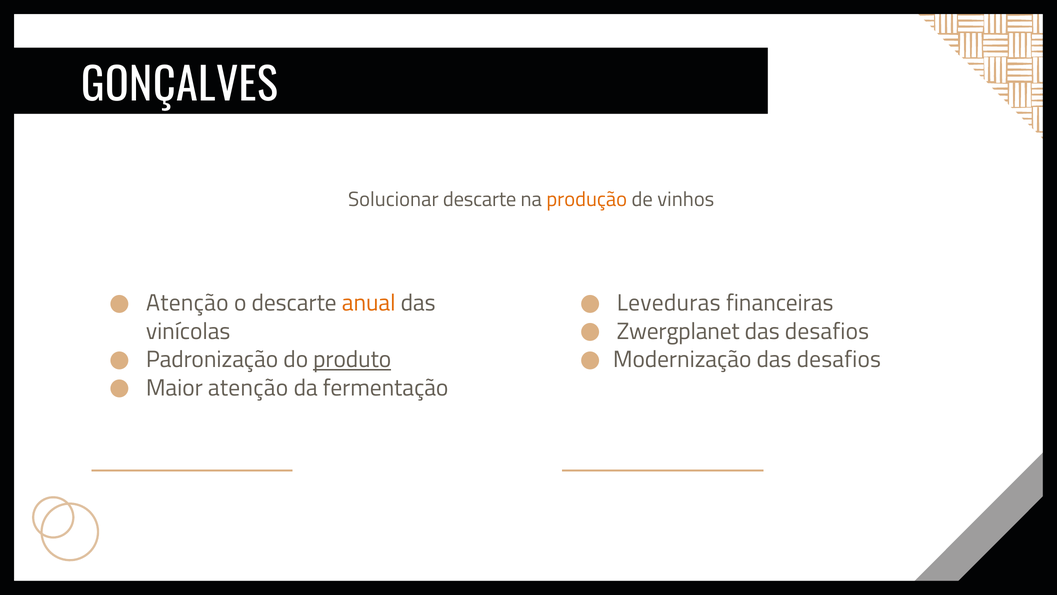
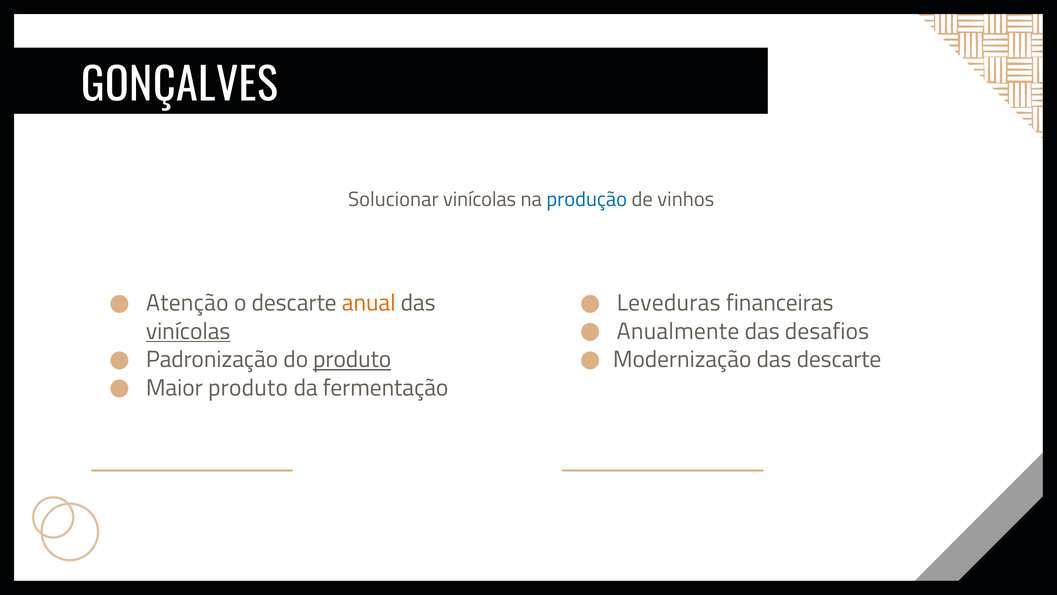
Solucionar descarte: descarte -> vinícolas (480, 199)
produção colour: orange -> blue (587, 199)
Zwergplanet: Zwergplanet -> Anualmente (678, 331)
vinícolas underline: none -> present (188, 331)
Modernização das desafios: desafios -> descarte (839, 359)
Maior atenção: atenção -> produto (248, 388)
